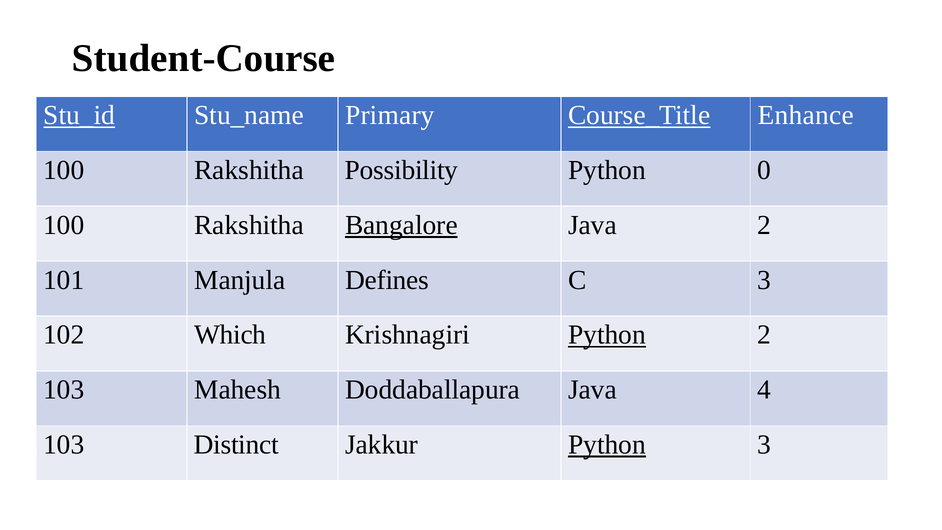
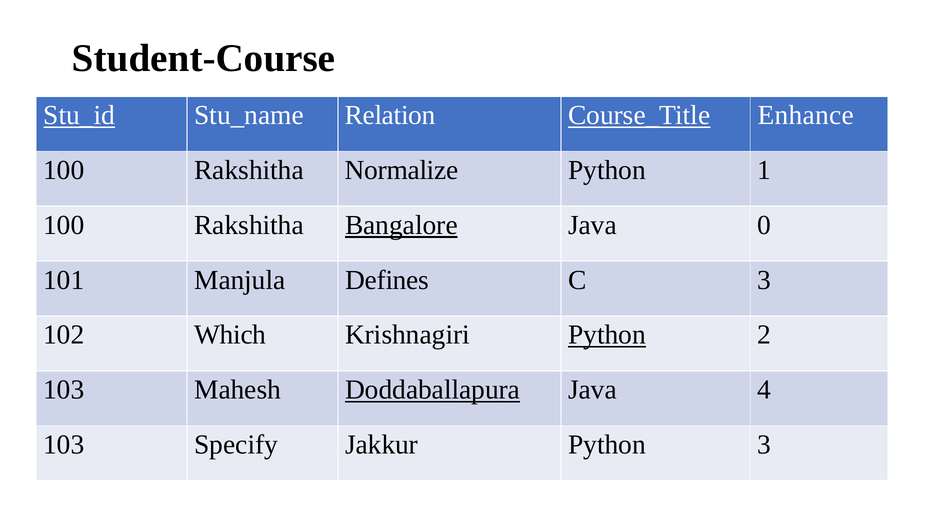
Primary: Primary -> Relation (390, 115)
Possibility: Possibility -> Normalize (402, 170)
0: 0 -> 1 (764, 170)
Java 2: 2 -> 0 (764, 225)
Doddaballapura underline: none -> present (433, 390)
Distinct: Distinct -> Specify (236, 445)
Python underline: present -> none (607, 445)
